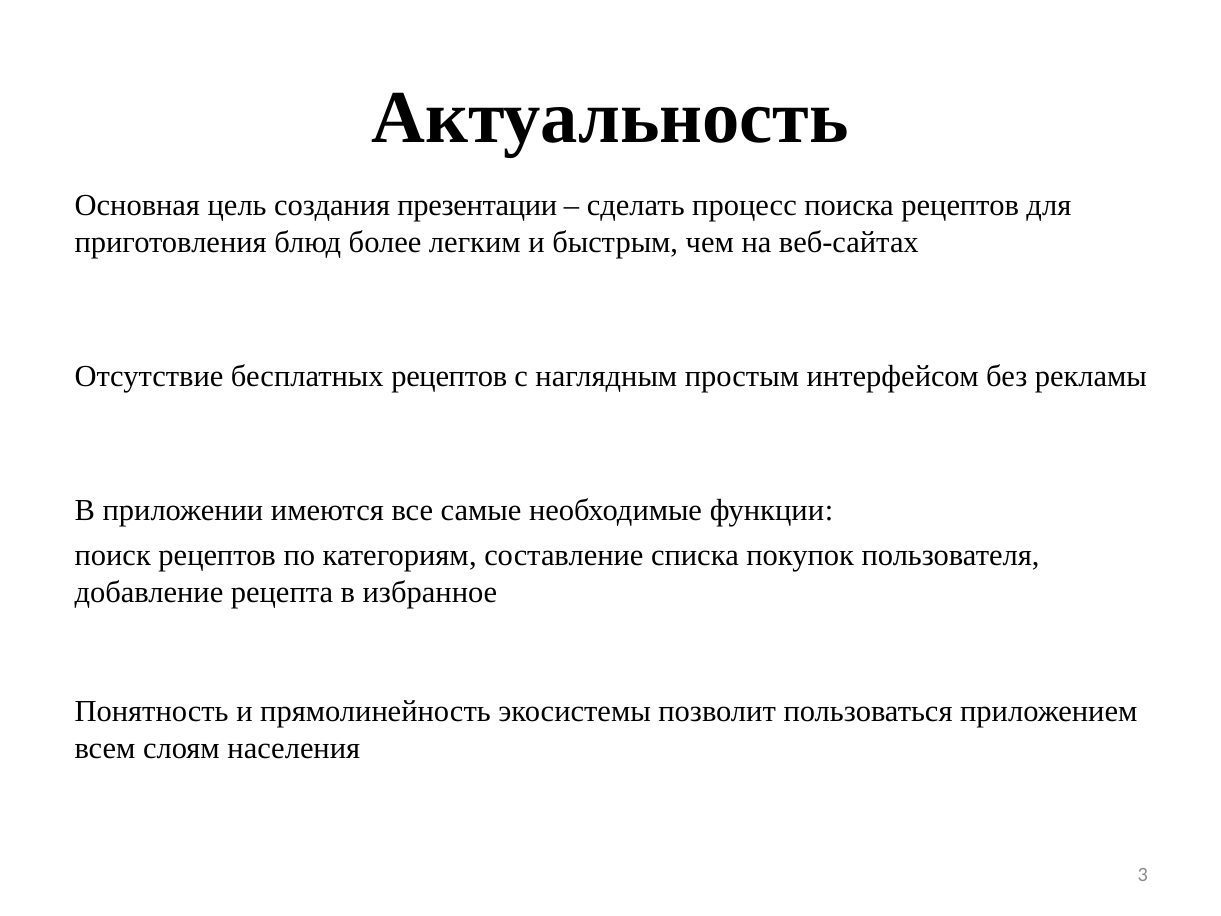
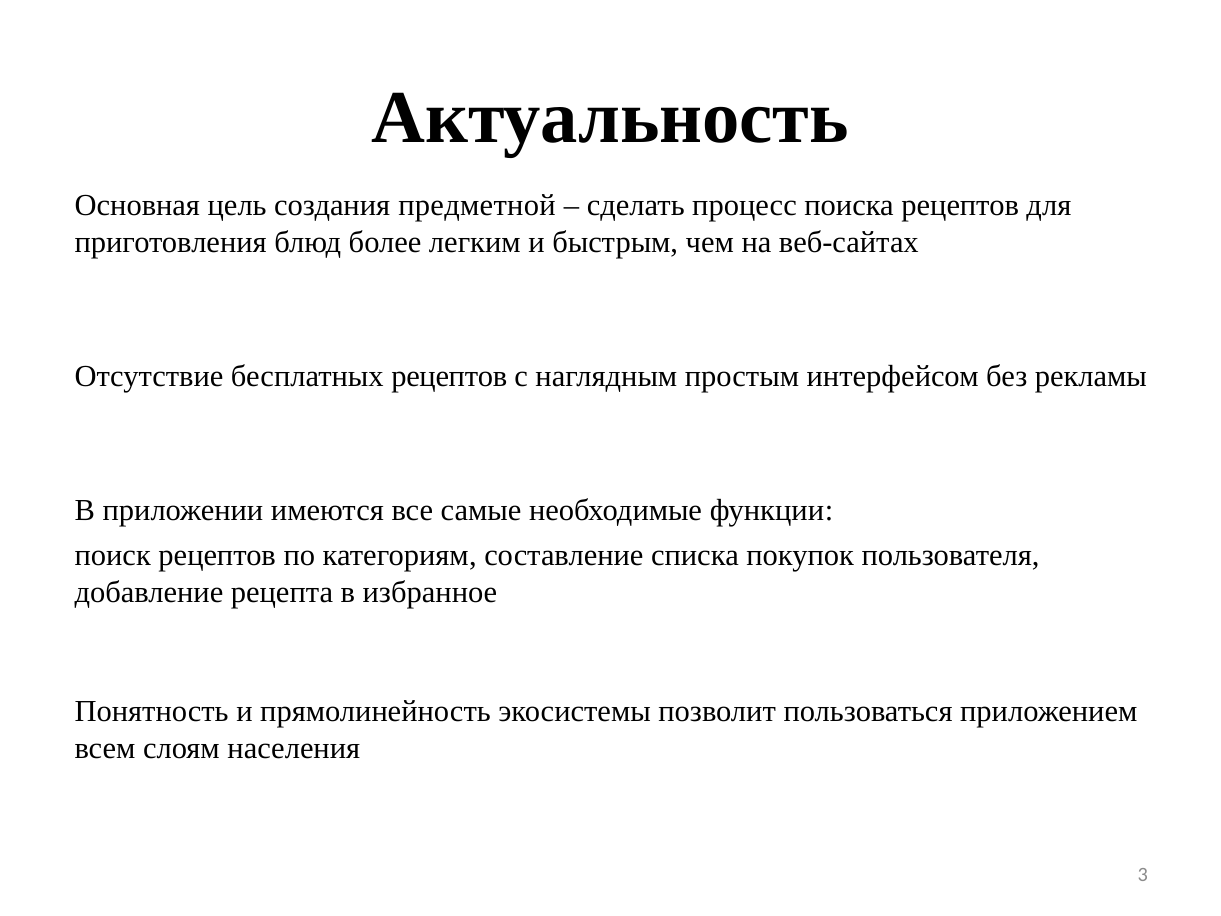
презентации: презентации -> предметной (477, 206)
